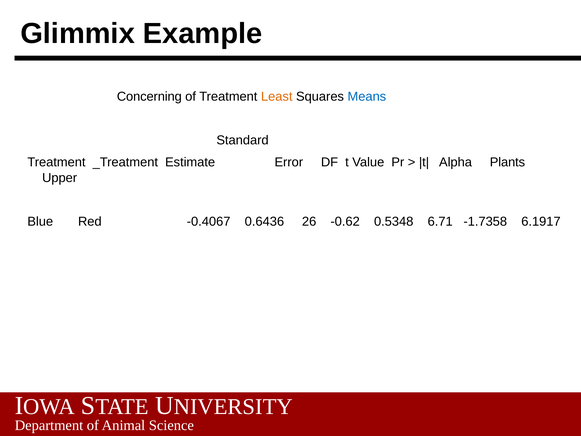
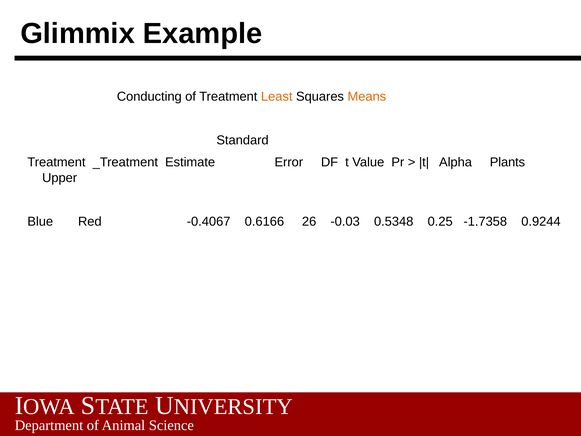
Concerning: Concerning -> Conducting (149, 96)
Means colour: blue -> orange (367, 96)
0.6436: 0.6436 -> 0.6166 (264, 222)
-0.62: -0.62 -> -0.03 (345, 222)
6.71: 6.71 -> 0.25 (440, 222)
6.1917: 6.1917 -> 0.9244 (541, 222)
